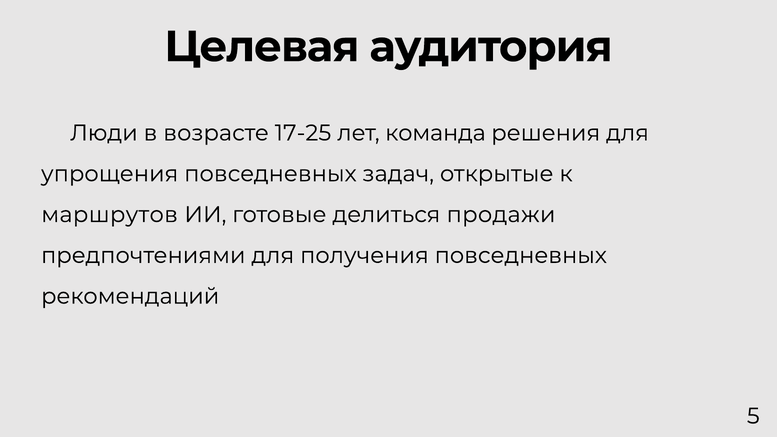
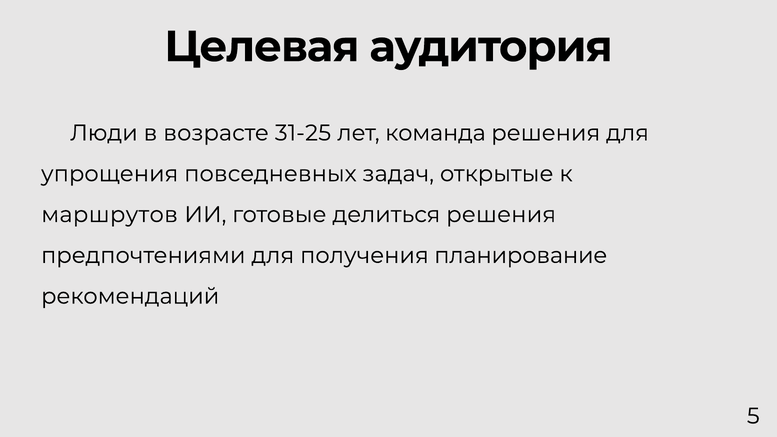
17-25: 17-25 -> 31-25 (303, 133)
делиться продажи: продажи -> решения (501, 215)
получения повседневных: повседневных -> планирование (521, 255)
